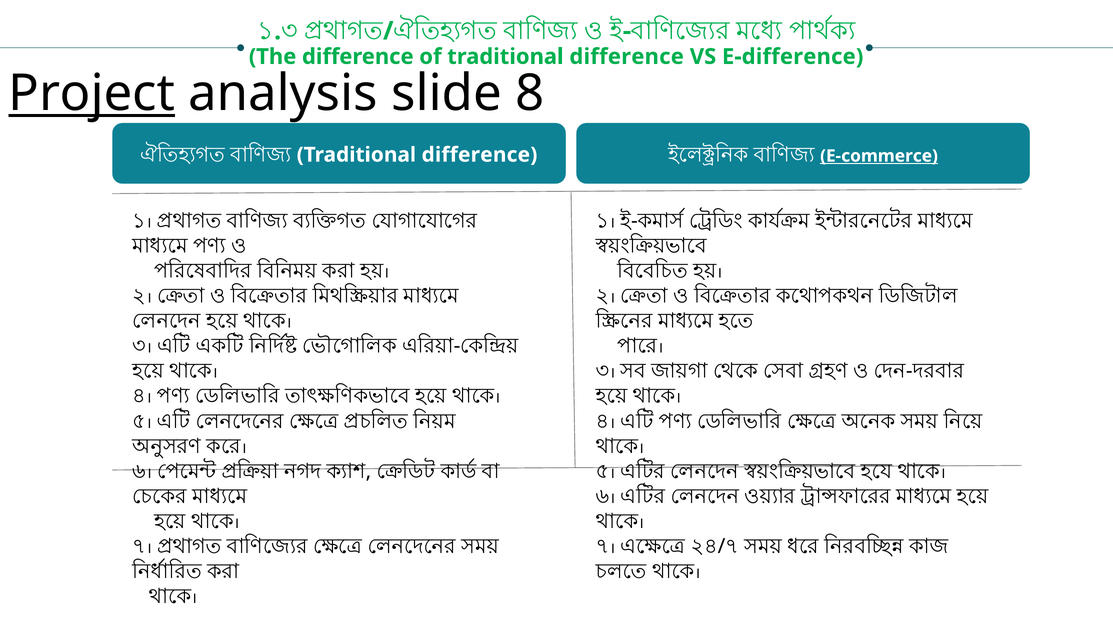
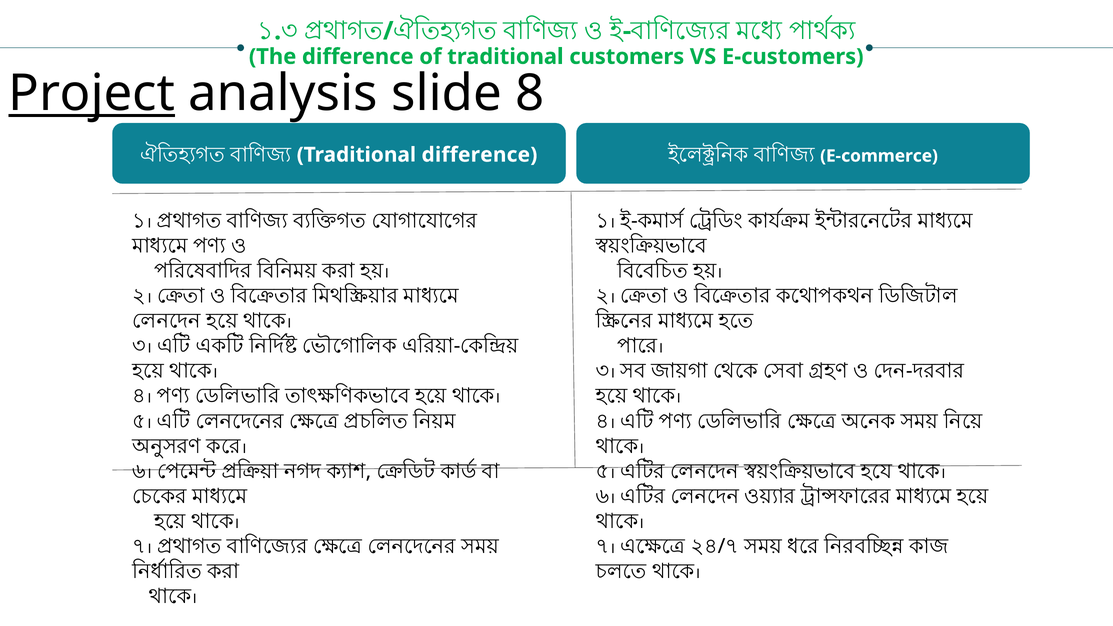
of traditional difference: difference -> customers (627, 57)
E-difference: E-difference -> E-customers (793, 57)
E-commerce underline: present -> none (879, 156)
